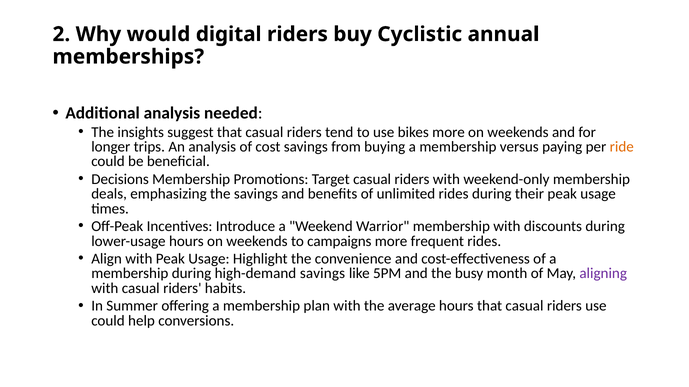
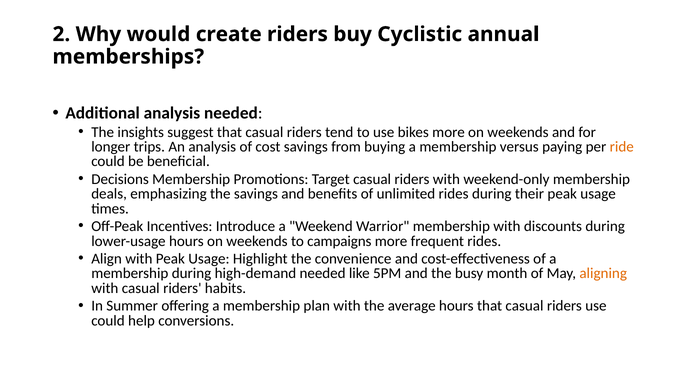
digital: digital -> create (229, 34)
high-demand savings: savings -> needed (323, 274)
aligning colour: purple -> orange (603, 274)
